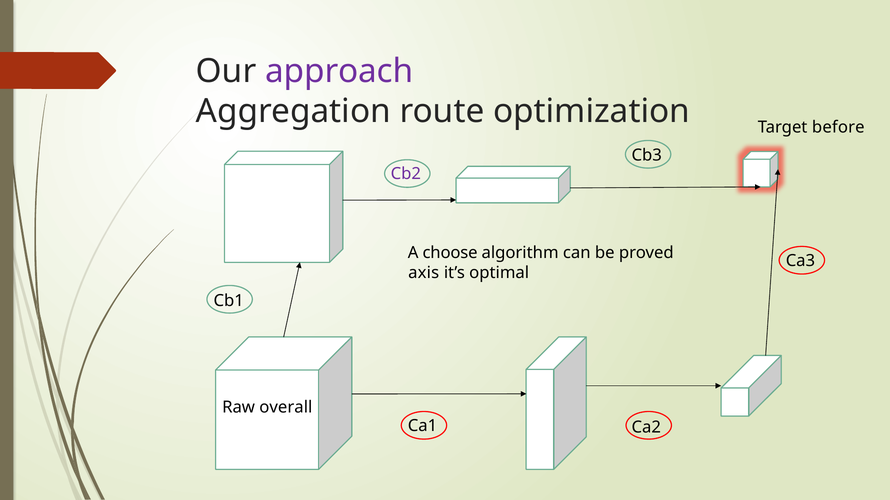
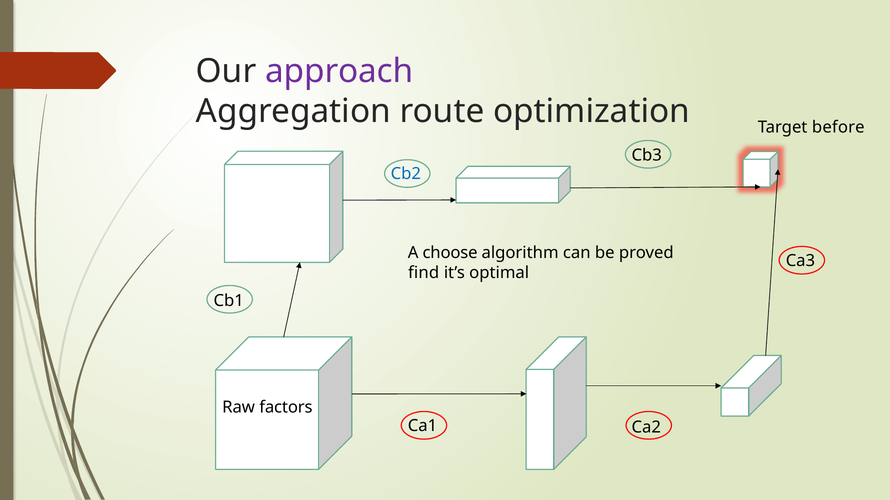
Cb2 colour: purple -> blue (406, 174)
axis: axis -> find (424, 273)
overall: overall -> factors (286, 408)
